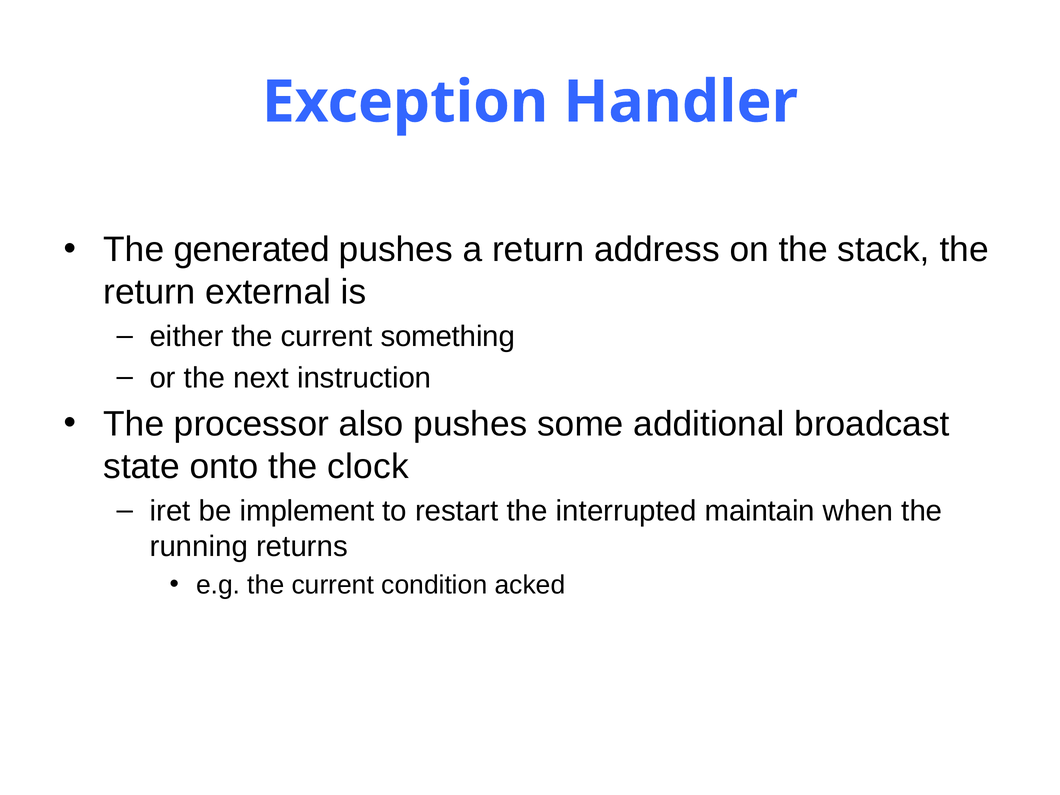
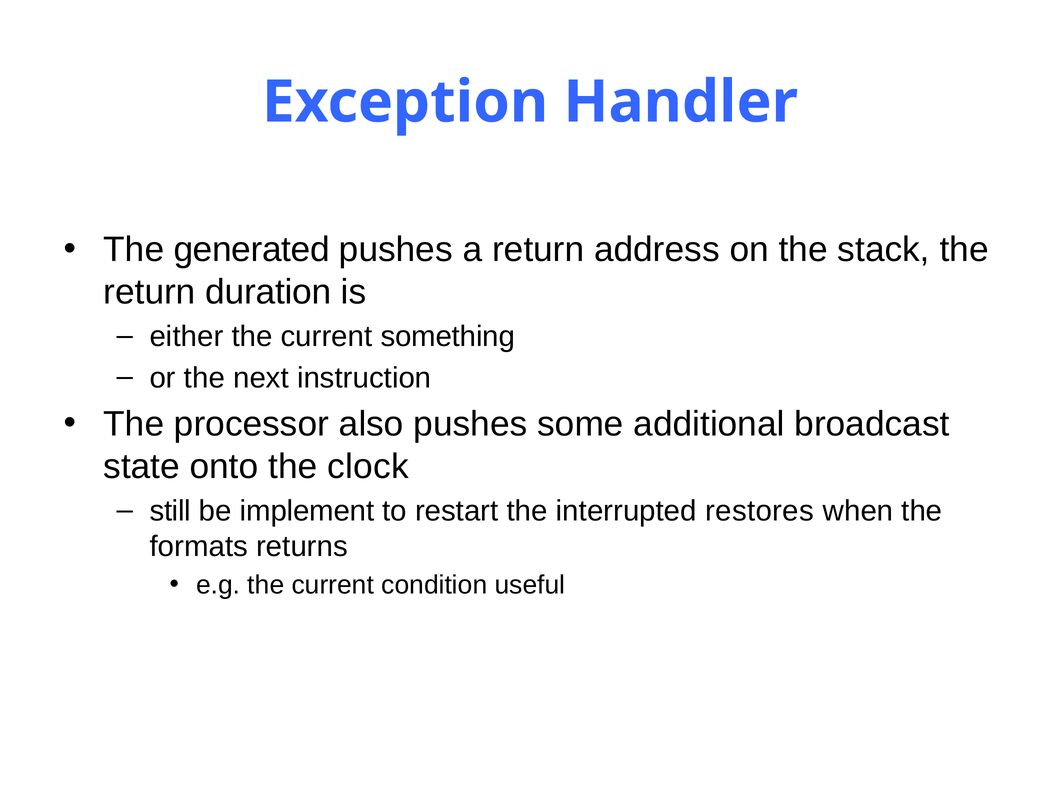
external: external -> duration (268, 292)
iret: iret -> still (170, 511)
maintain: maintain -> restores (760, 511)
running: running -> formats (199, 546)
acked: acked -> useful (530, 585)
